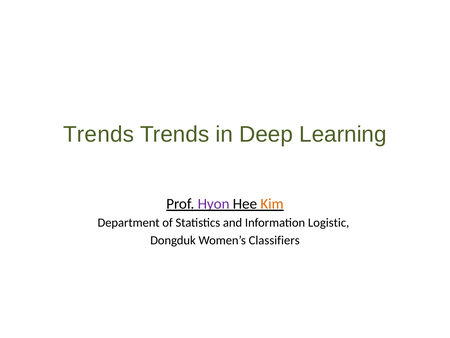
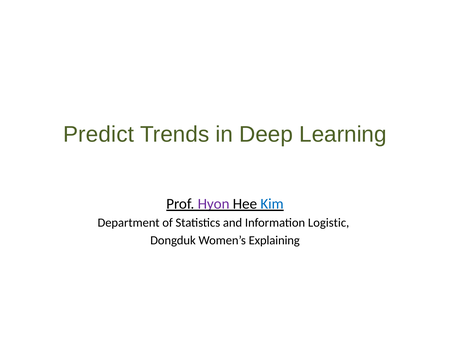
Trends: Trends -> Predict (99, 134)
Kim colour: orange -> blue (272, 204)
Classifiers: Classifiers -> Explaining (274, 240)
